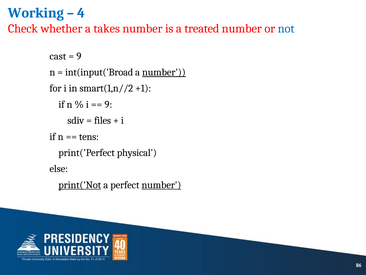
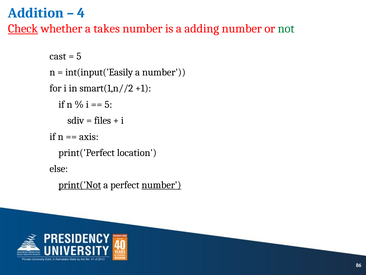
Working: Working -> Addition (36, 13)
Check underline: none -> present (23, 29)
treated: treated -> adding (202, 29)
not colour: blue -> green (286, 29)
9: 9 -> 5 (79, 56)
int(input('Broad: int(input('Broad -> int(input('Easily (99, 72)
number underline: present -> none (164, 72)
9: 9 -> 5 (108, 104)
tens: tens -> axis (89, 136)
physical: physical -> location (137, 152)
